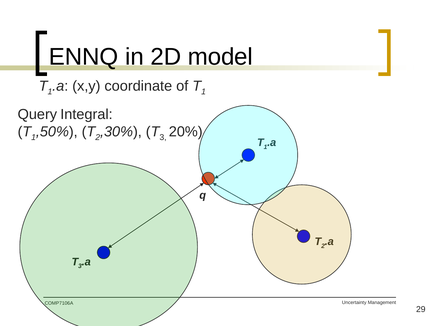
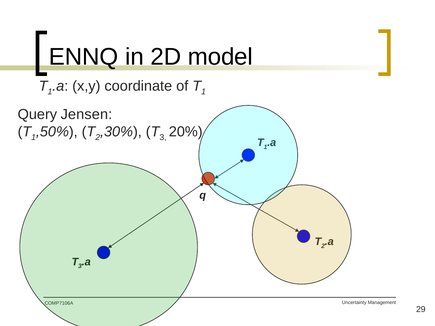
Integral: Integral -> Jensen (86, 115)
